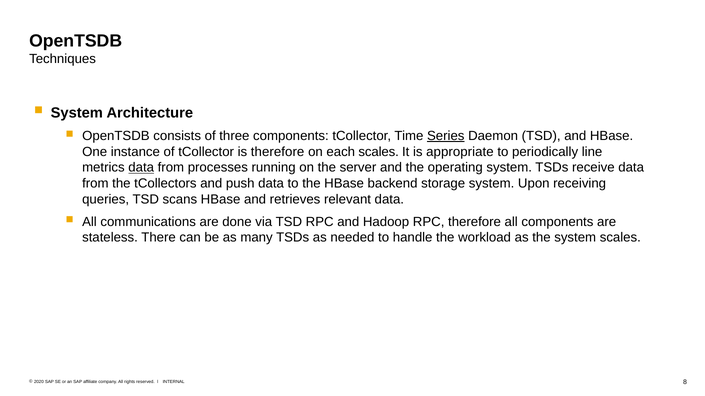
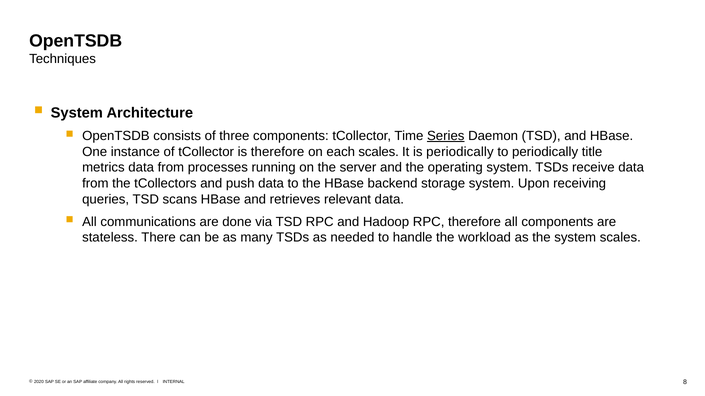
is appropriate: appropriate -> periodically (460, 152)
line: line -> title (592, 152)
data underline: present -> none (141, 168)
